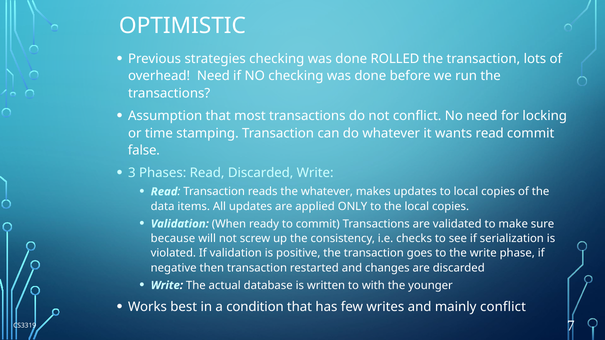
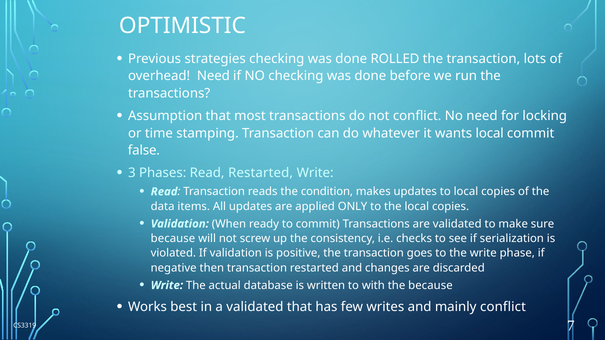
wants read: read -> local (490, 133)
Read Discarded: Discarded -> Restarted (261, 173)
the whatever: whatever -> condition (327, 192)
the younger: younger -> because (430, 286)
a condition: condition -> validated (255, 307)
